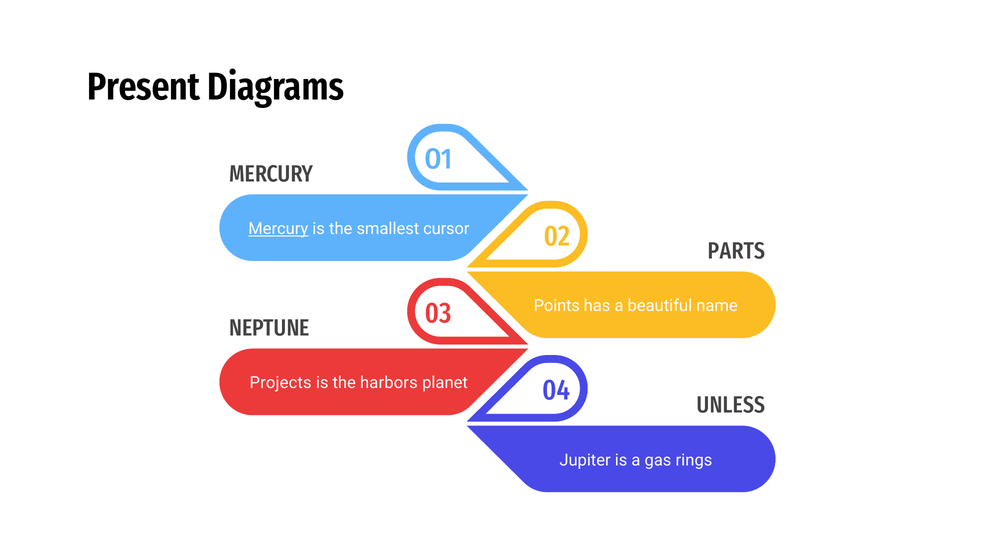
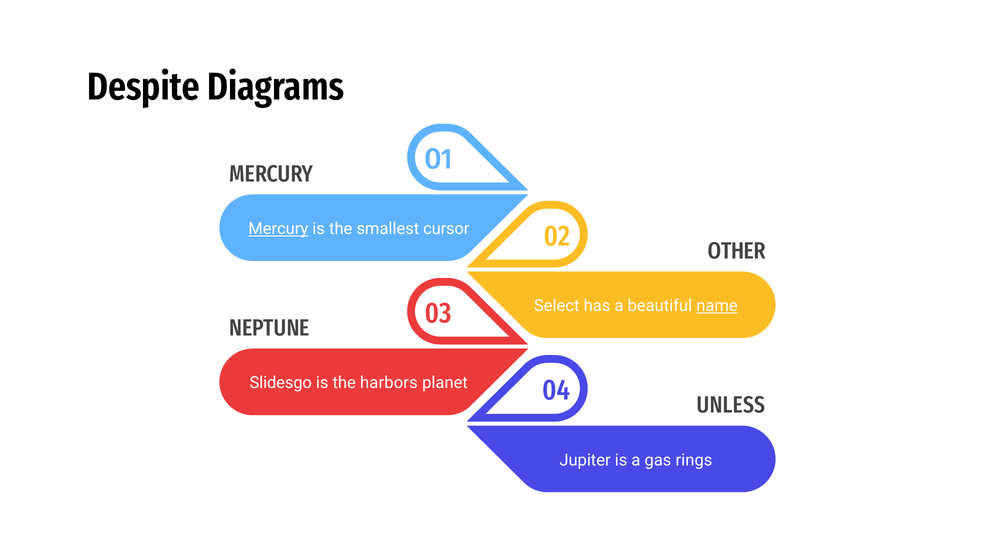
Present: Present -> Despite (144, 87)
PARTS: PARTS -> OTHER (737, 251)
Points: Points -> Select (557, 306)
name underline: none -> present (717, 306)
Projects: Projects -> Slidesgo (281, 384)
